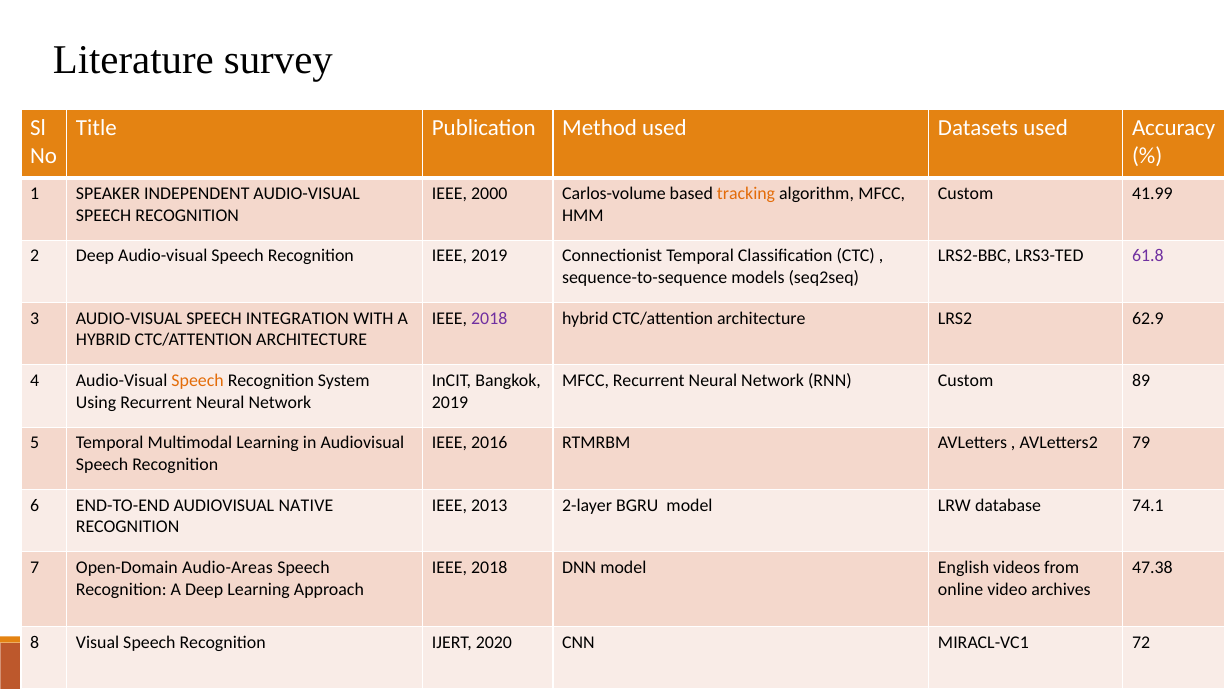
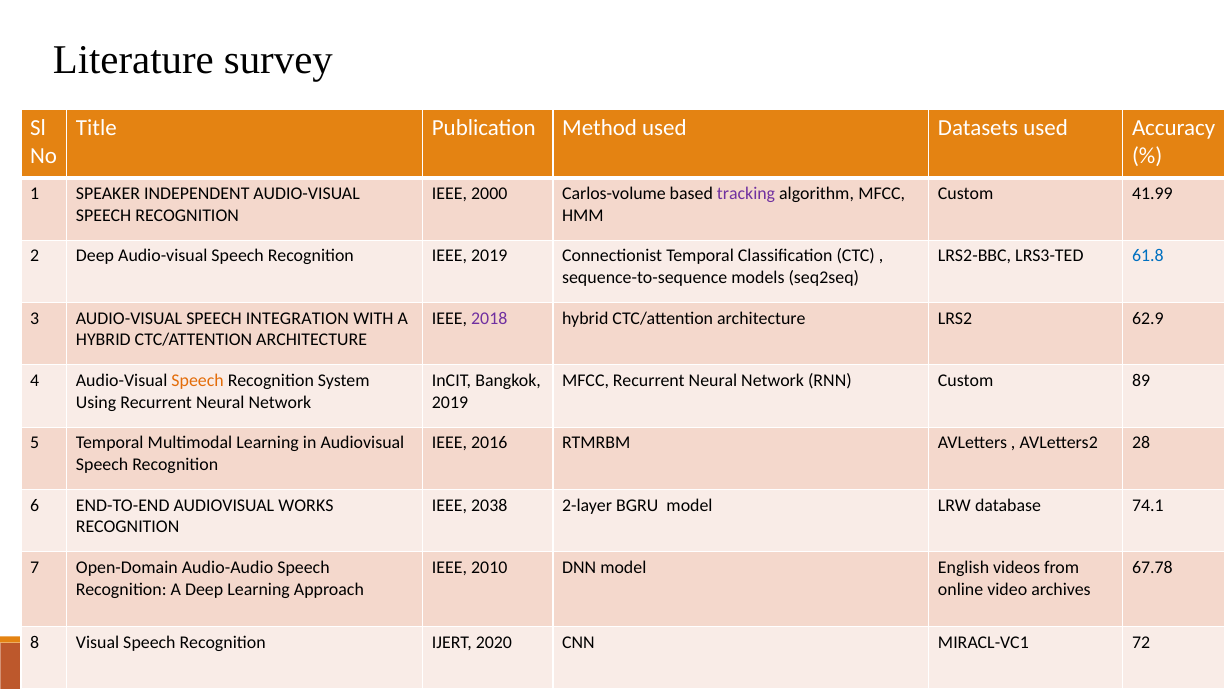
tracking colour: orange -> purple (746, 194)
61.8 colour: purple -> blue (1148, 256)
79: 79 -> 28 (1141, 443)
NATIVE: NATIVE -> WORKS (306, 505)
2013: 2013 -> 2038 (489, 505)
Audio-Areas: Audio-Areas -> Audio-Audio (227, 567)
2018: 2018 -> 2010 (489, 567)
47.38: 47.38 -> 67.78 (1152, 567)
